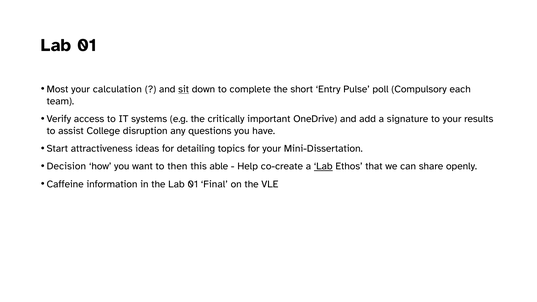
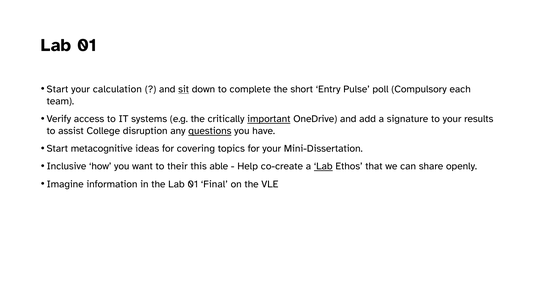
Most: Most -> Start (57, 89)
important underline: none -> present (269, 119)
questions underline: none -> present (210, 131)
attractiveness: attractiveness -> metacognitive (102, 149)
detailing: detailing -> covering (196, 149)
Decision: Decision -> Inclusive (66, 166)
then: then -> their (177, 166)
Caffeine: Caffeine -> Imagine (65, 184)
